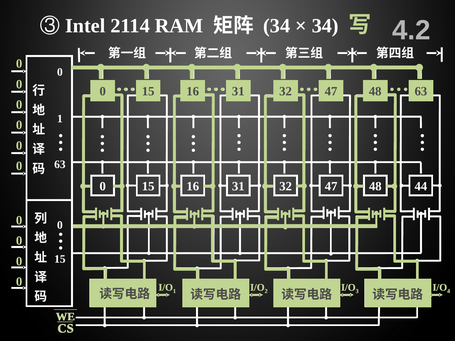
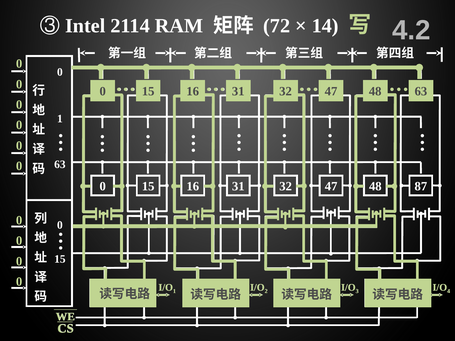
34: 34 -> 72 (277, 26)
34: 34 -> 14 (325, 26)
44: 44 -> 87 (421, 186)
